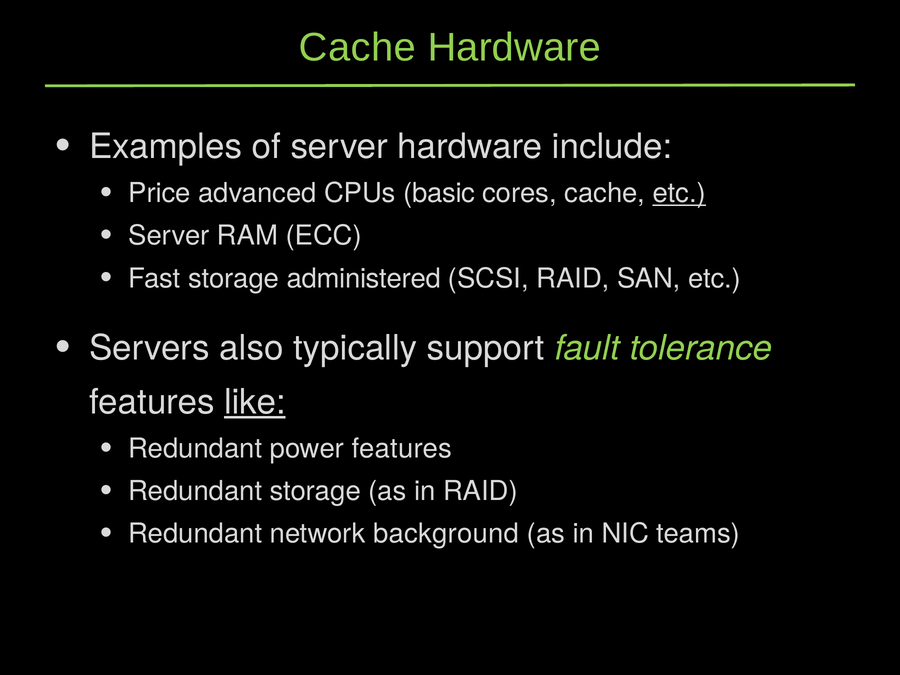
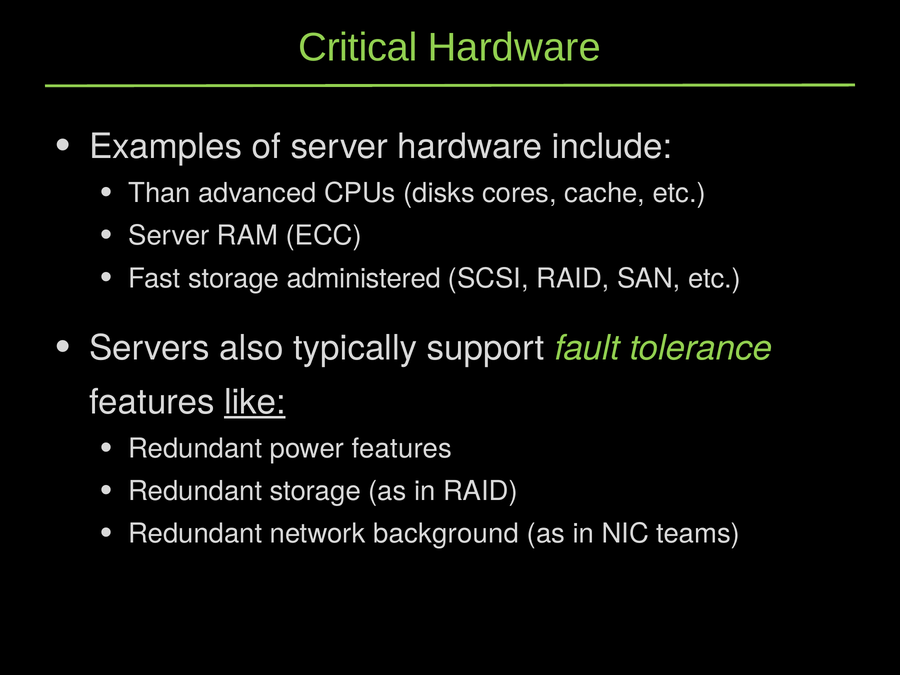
Cache: Cache -> Critical (358, 48)
Price: Price -> Than (160, 193)
basic: basic -> disks (439, 193)
etc underline: present -> none (679, 193)
